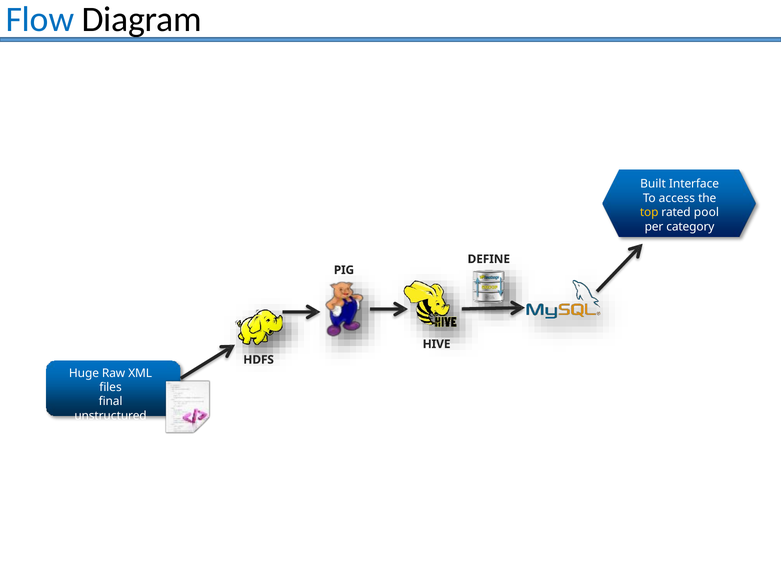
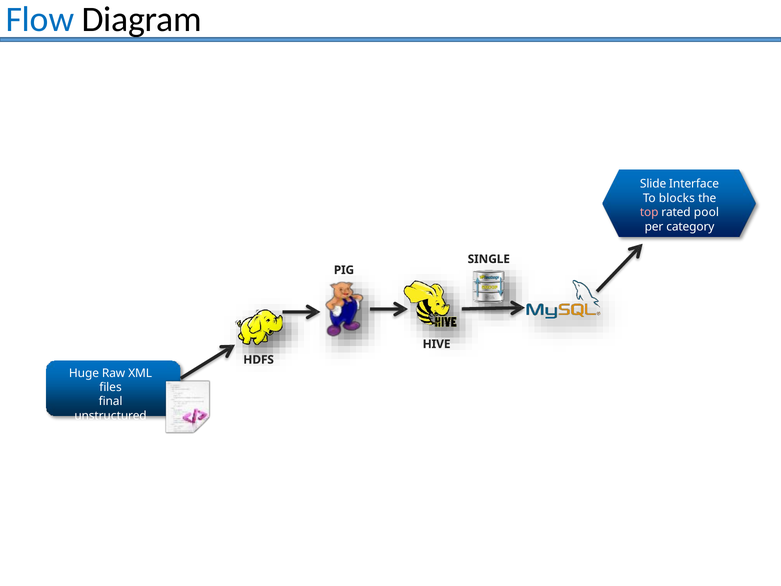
Built: Built -> Slide (653, 184)
access: access -> blocks (677, 198)
top colour: yellow -> pink (649, 212)
DEFINE: DEFINE -> SINGLE (489, 259)
